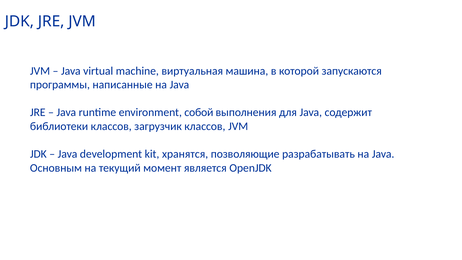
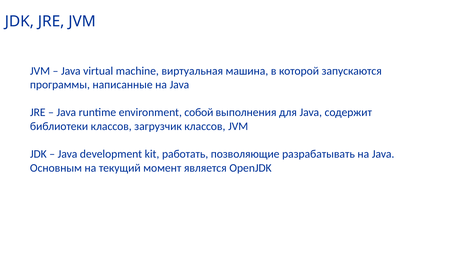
хранятся: хранятся -> работать (185, 154)
